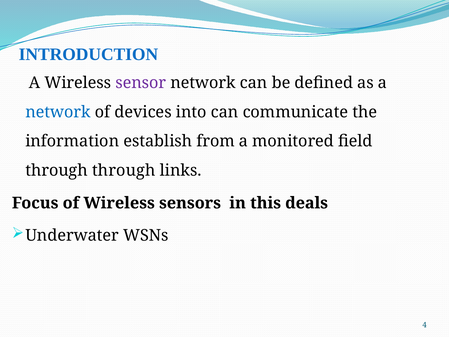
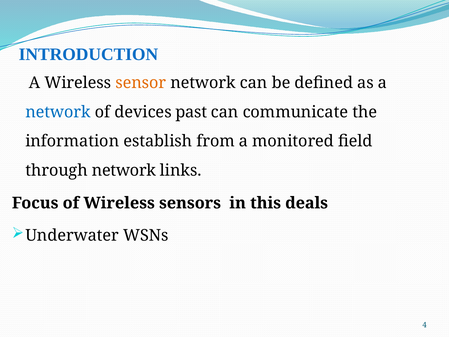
sensor colour: purple -> orange (141, 83)
into: into -> past (191, 112)
through through: through -> network (124, 170)
